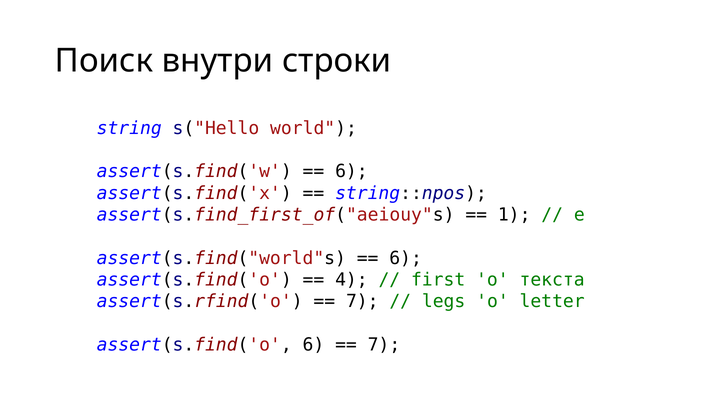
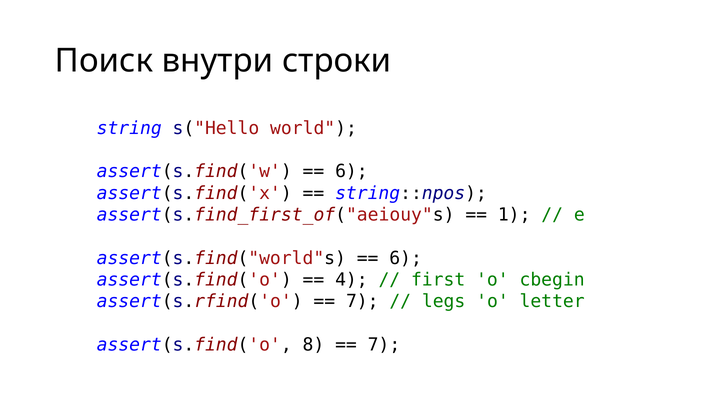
текста: текста -> cbegin (552, 279)
assert(s.find('o 6: 6 -> 8 (313, 344)
